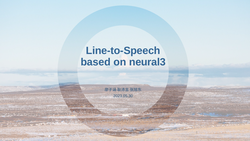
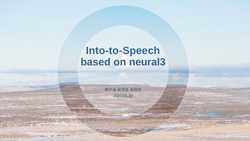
Line-to-Speech: Line-to-Speech -> Into-to-Speech (123, 51)
